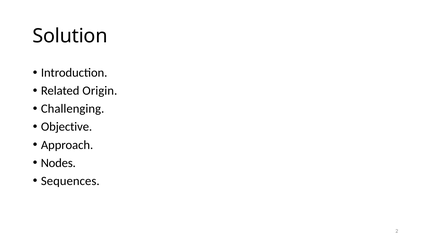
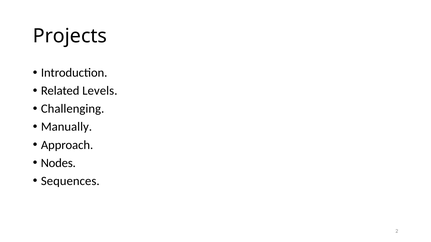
Solution: Solution -> Projects (70, 36)
Origin: Origin -> Levels (100, 91)
Objective: Objective -> Manually (66, 127)
